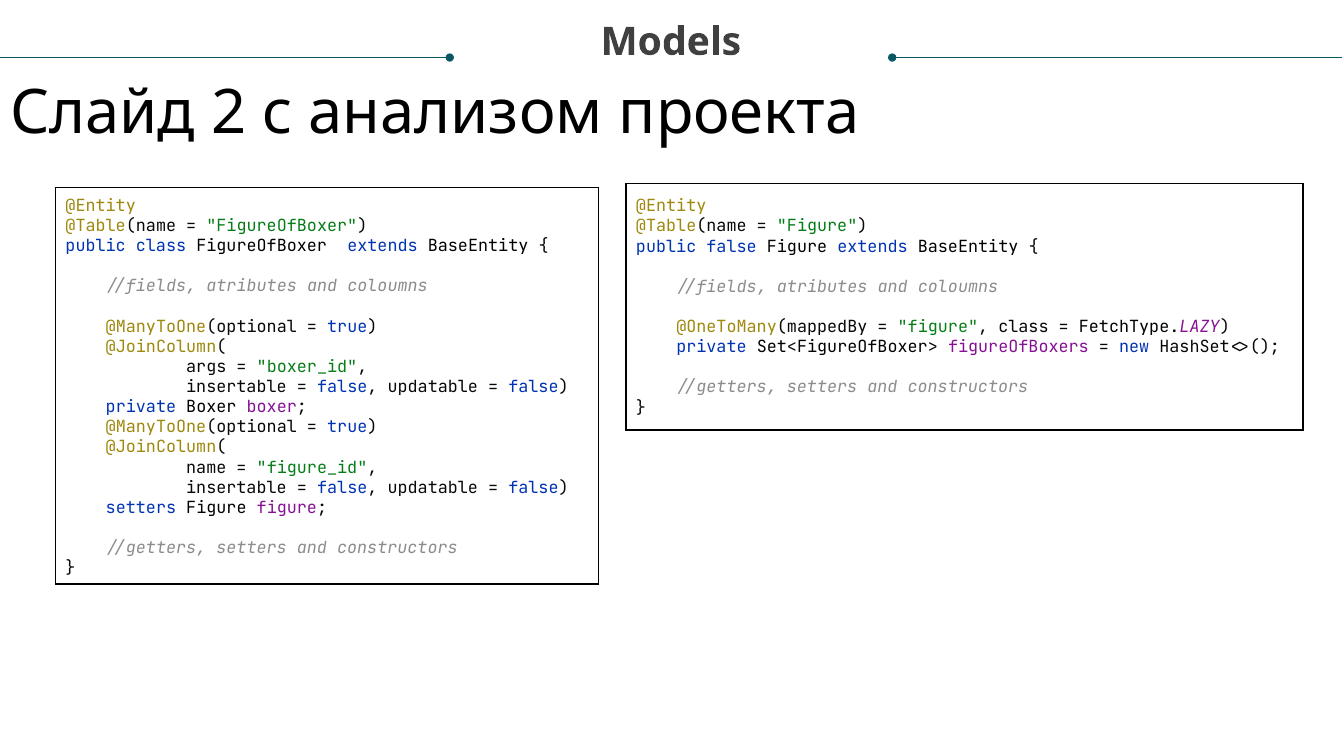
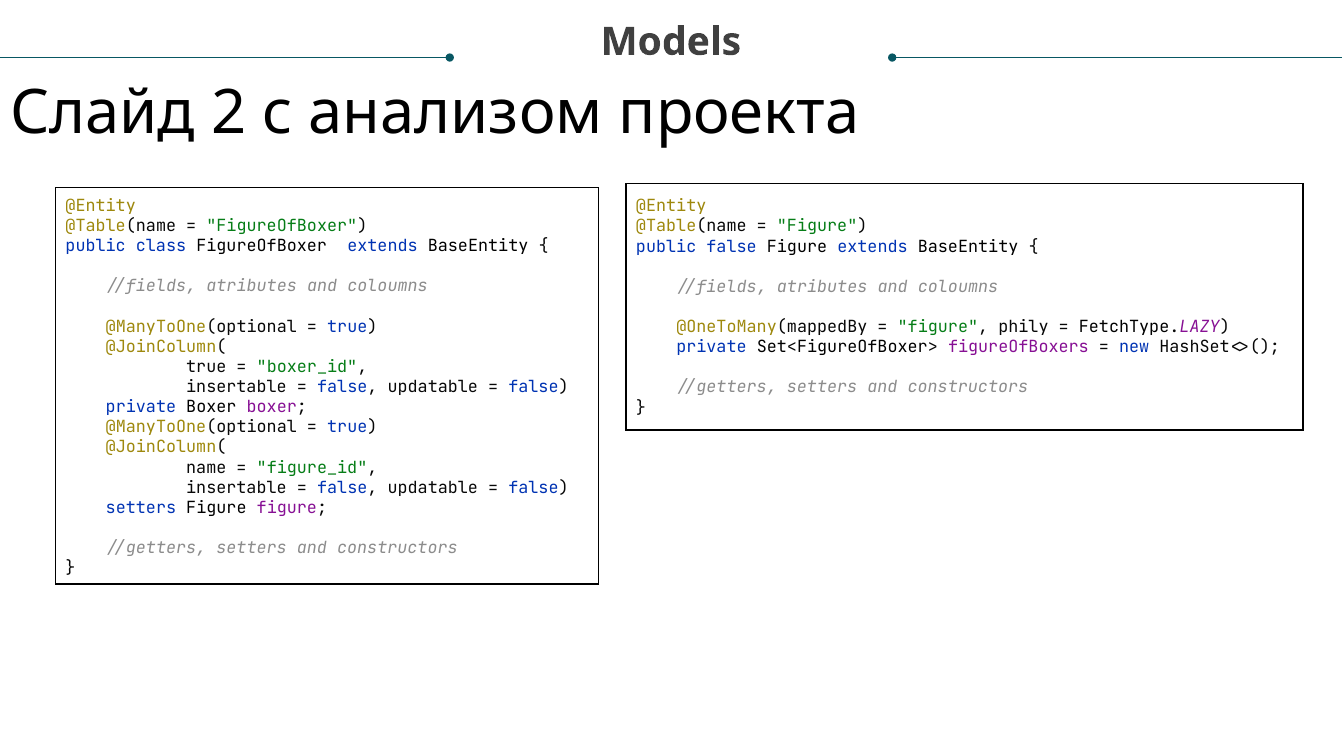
figure class: class -> phily (1023, 327)
args: args -> true (206, 367)
